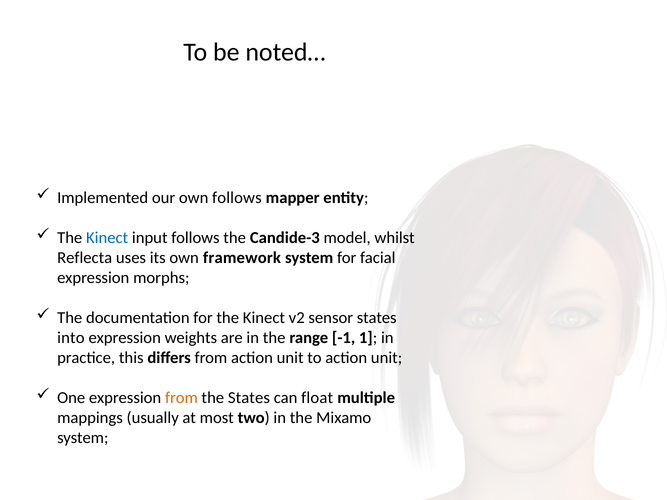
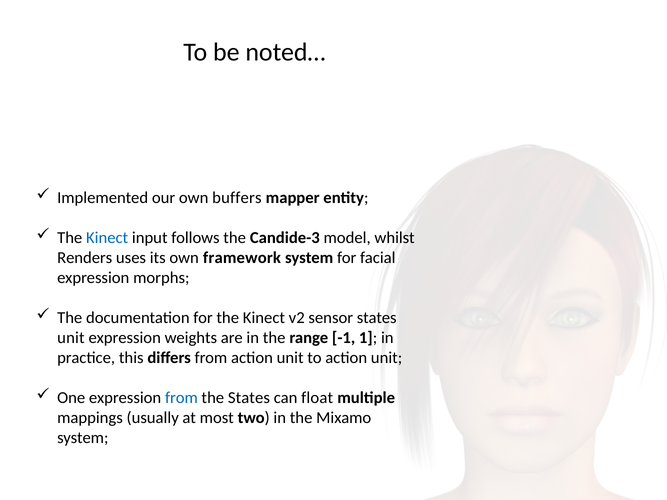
own follows: follows -> buffers (237, 198)
Reflecta: Reflecta -> Renders (85, 258)
into: into -> unit (71, 338)
from colour: orange -> blue (181, 398)
